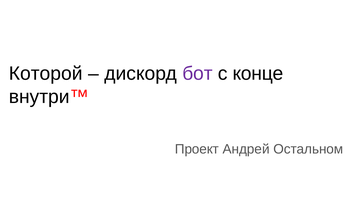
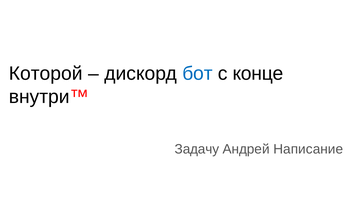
бот colour: purple -> blue (197, 73)
Проект: Проект -> Задачу (197, 149)
Остальном: Остальном -> Написание (308, 149)
